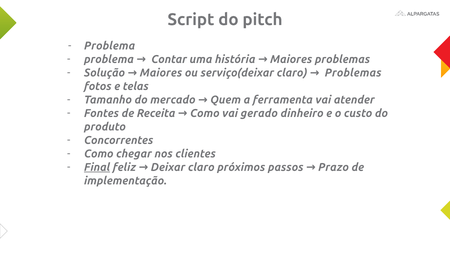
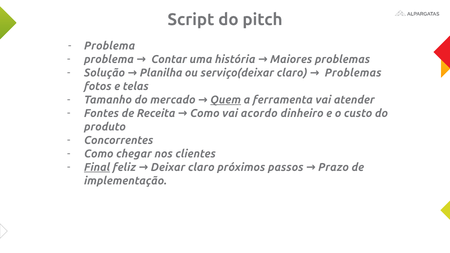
Solução Maiores: Maiores -> Planilha (161, 73)
Quem underline: none -> present (226, 100)
gerado: gerado -> acordo (259, 113)
